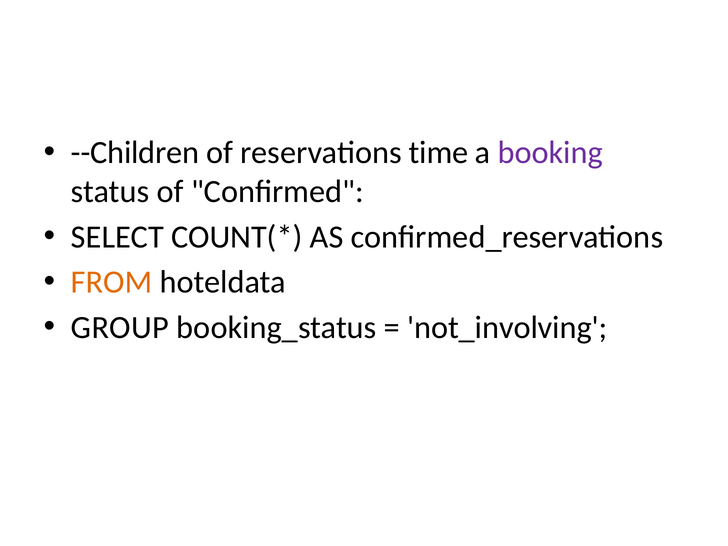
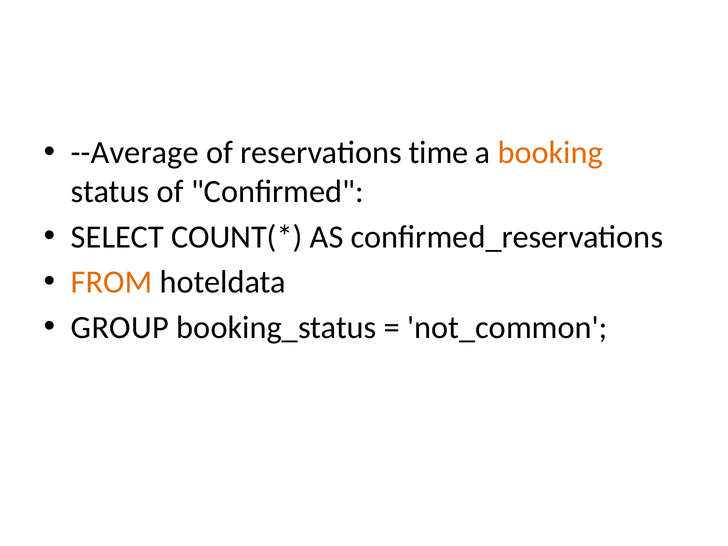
--Children: --Children -> --Average (135, 153)
booking colour: purple -> orange (550, 153)
not_involving: not_involving -> not_common (507, 327)
